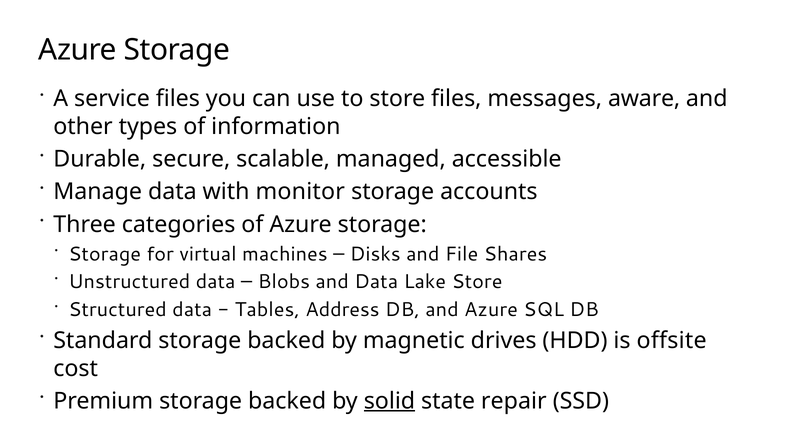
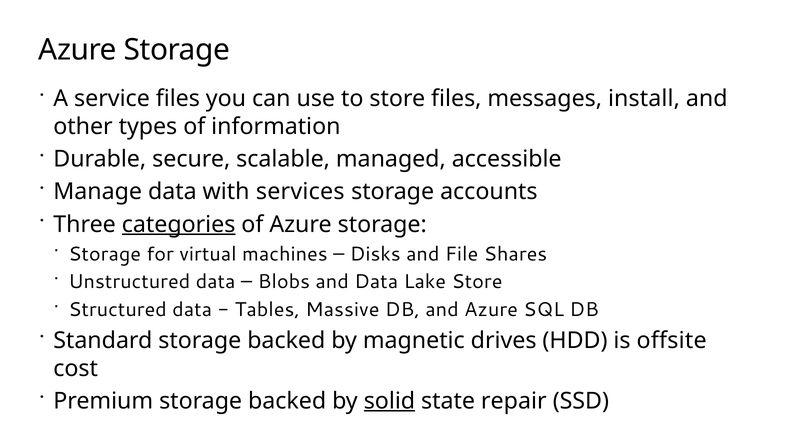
aware: aware -> install (644, 99)
monitor: monitor -> services (300, 192)
categories underline: none -> present (179, 224)
Address: Address -> Massive (342, 310)
